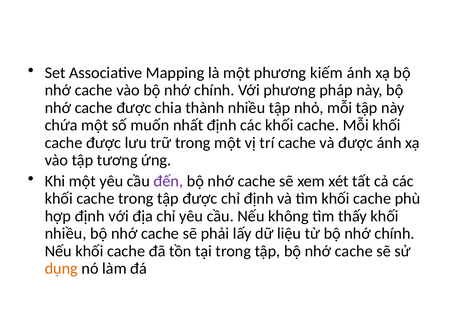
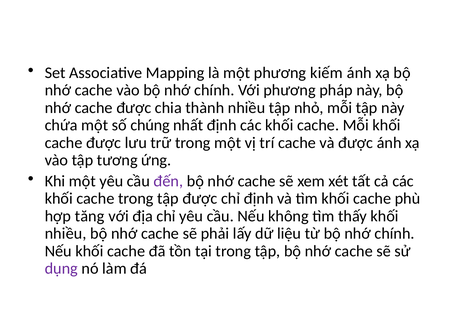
muốn: muốn -> chúng (150, 125)
hợp định: định -> tăng (90, 217)
dụng colour: orange -> purple (61, 269)
